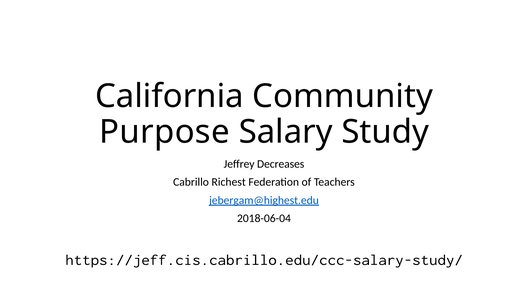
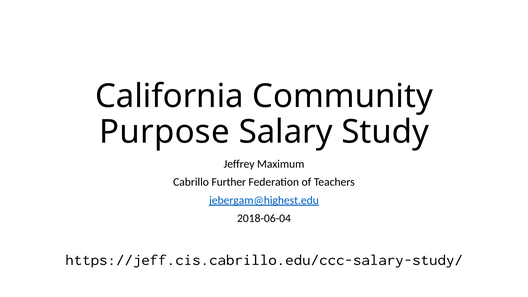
Decreases: Decreases -> Maximum (281, 164)
Richest: Richest -> Further (229, 182)
